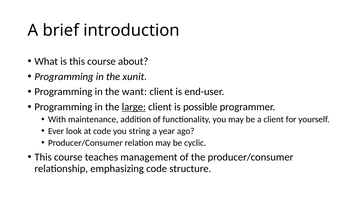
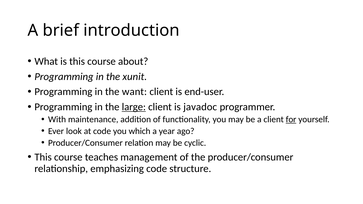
possible: possible -> javadoc (200, 107)
for underline: none -> present (291, 120)
string: string -> which (140, 131)
